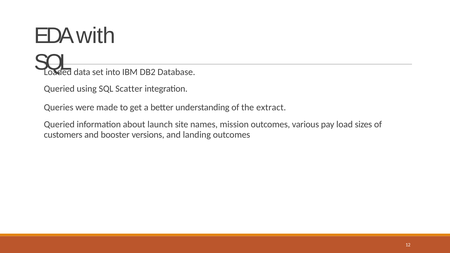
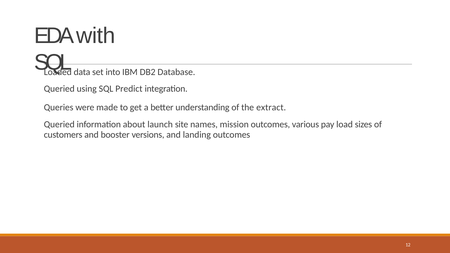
Scatter: Scatter -> Predict (129, 89)
